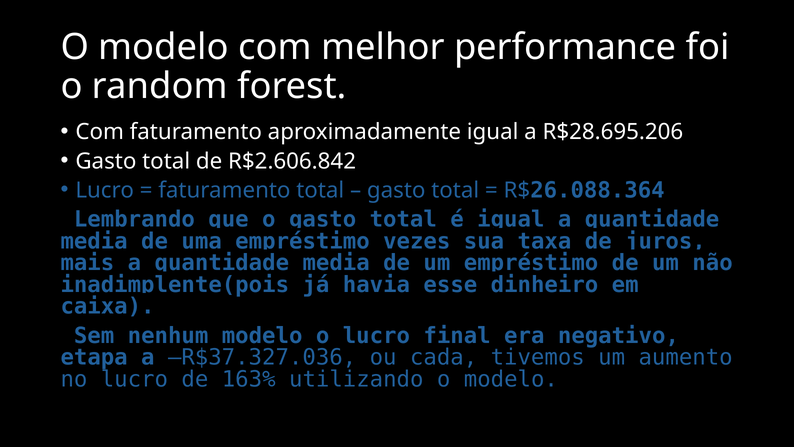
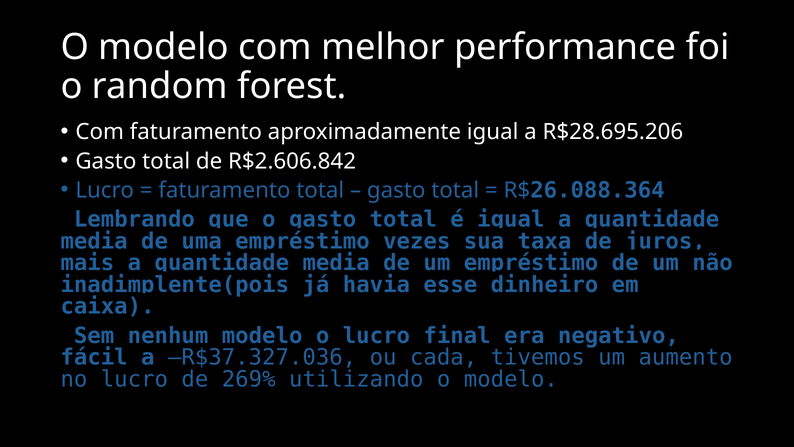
etapa: etapa -> fácil (94, 357)
163%: 163% -> 269% (249, 379)
